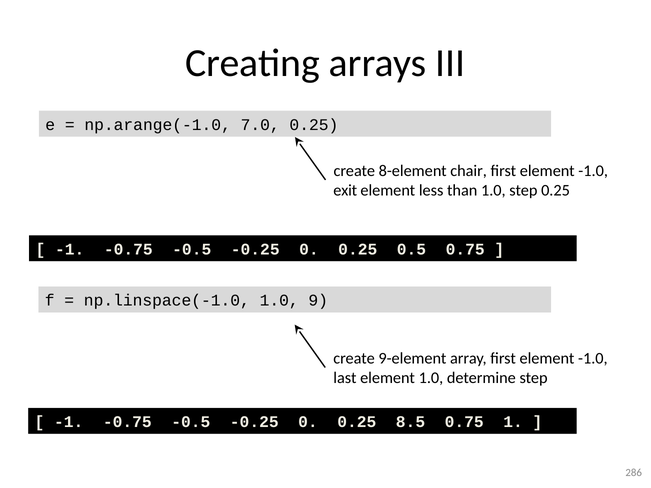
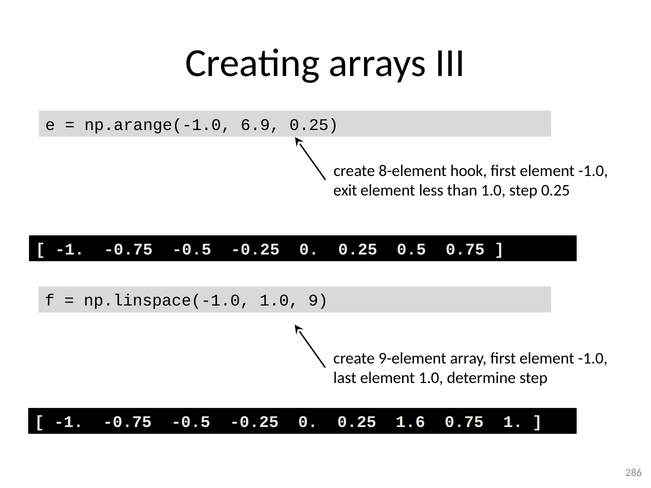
7.0: 7.0 -> 6.9 (260, 125)
chair: chair -> hook (469, 171)
8.5: 8.5 -> 1.6 (411, 422)
